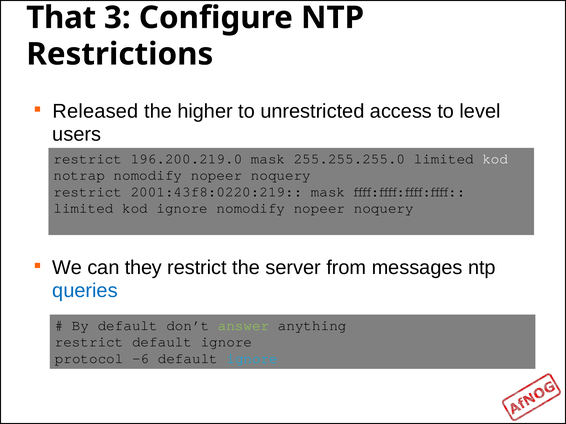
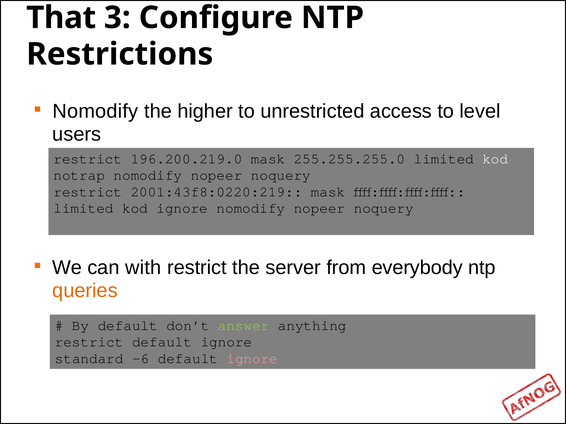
Released: Released -> Nomodify (95, 111)
they: they -> with (143, 268)
messages: messages -> everybody (417, 268)
queries colour: blue -> orange (85, 291)
protocol: protocol -> standard (89, 359)
ignore colour: light blue -> pink (252, 359)
